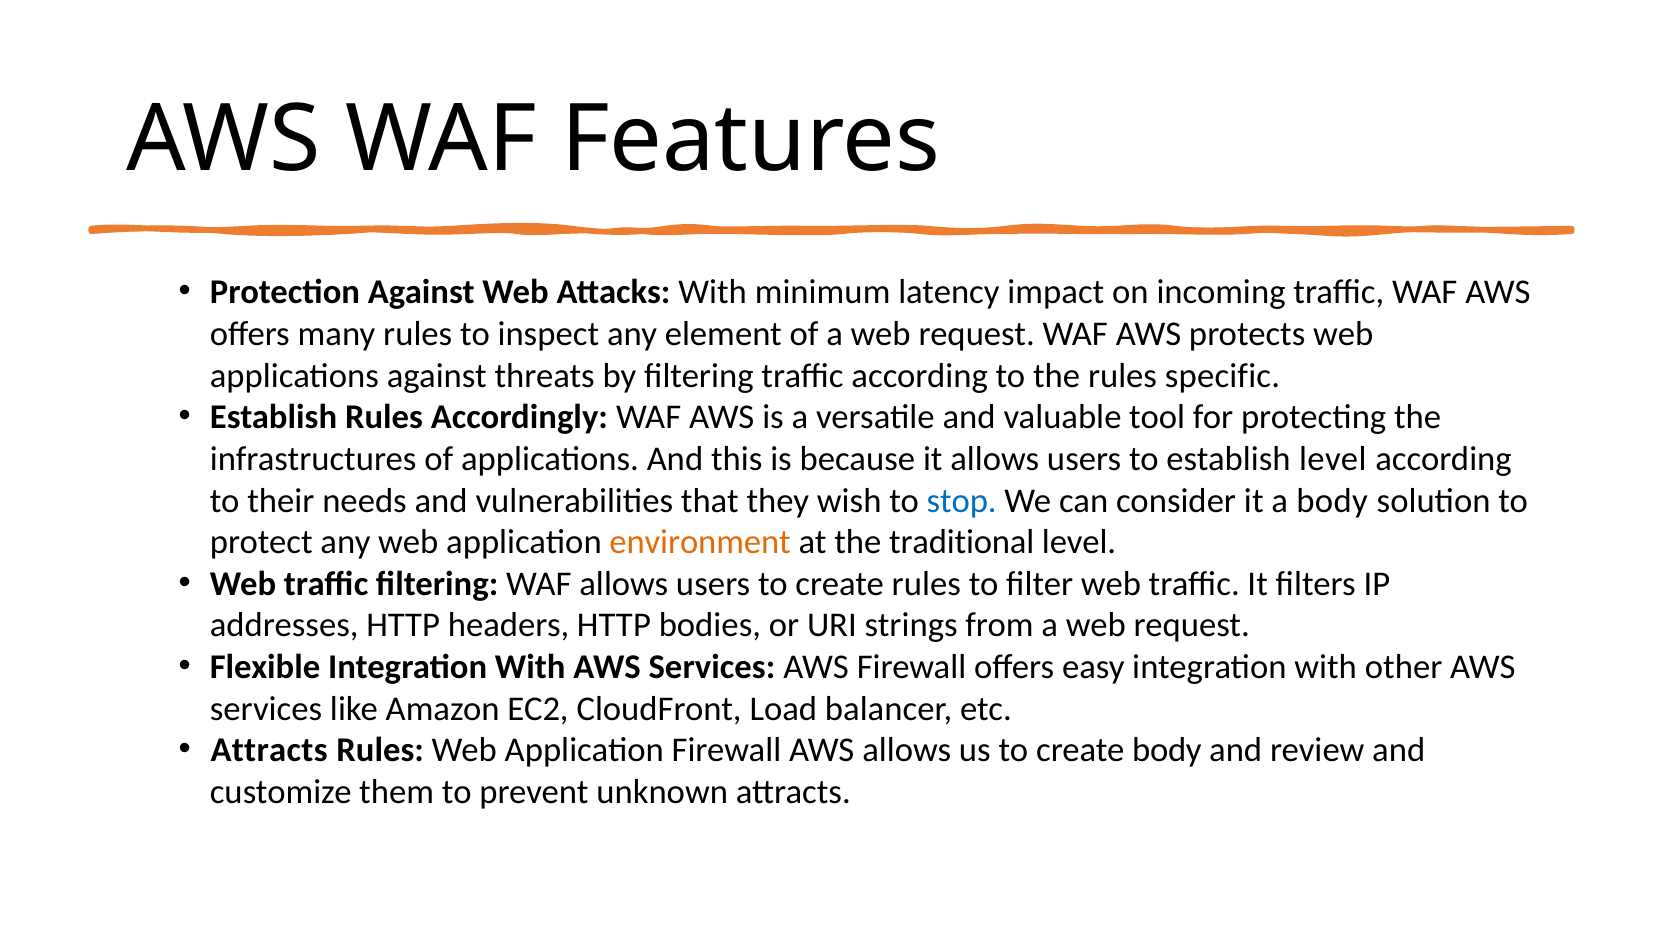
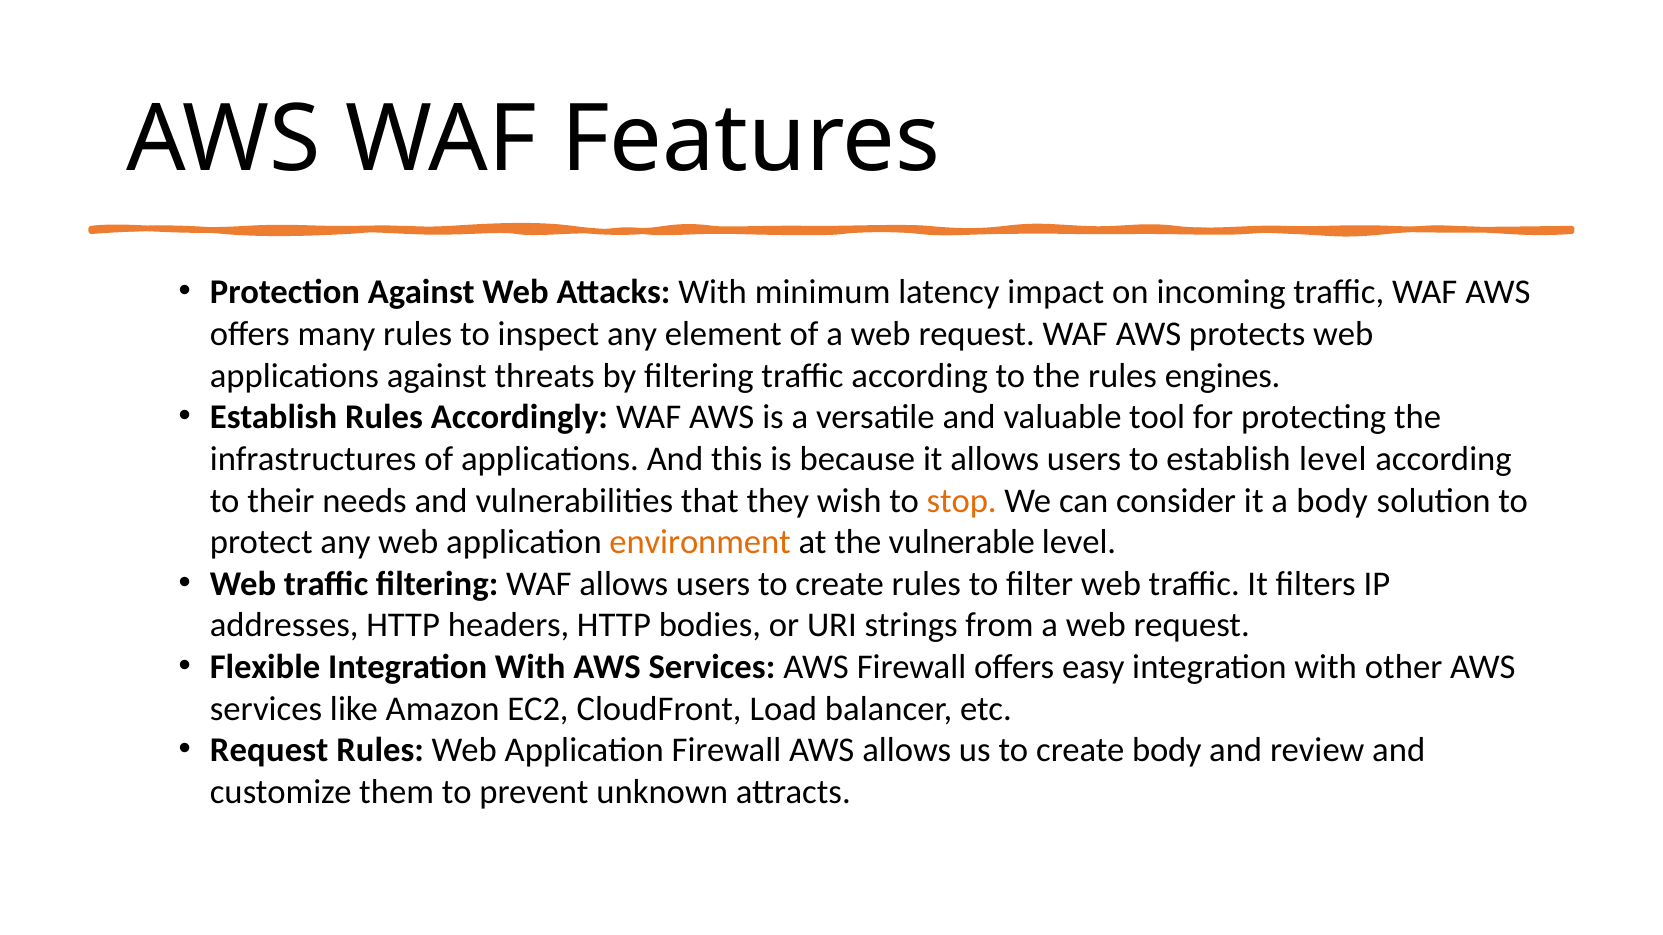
specific: specific -> engines (1223, 376)
stop colour: blue -> orange (962, 501)
traditional: traditional -> vulnerable (962, 542)
Attracts: Attracts -> Request (269, 751)
